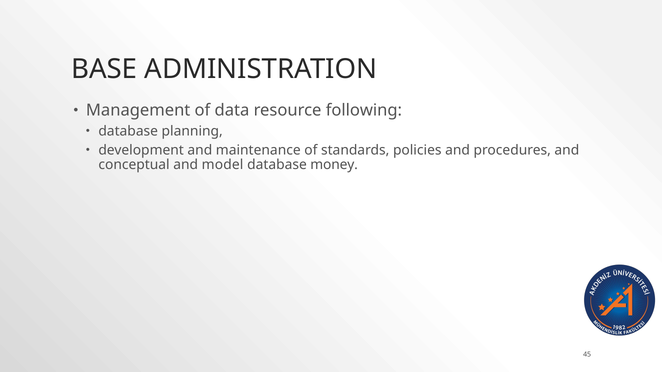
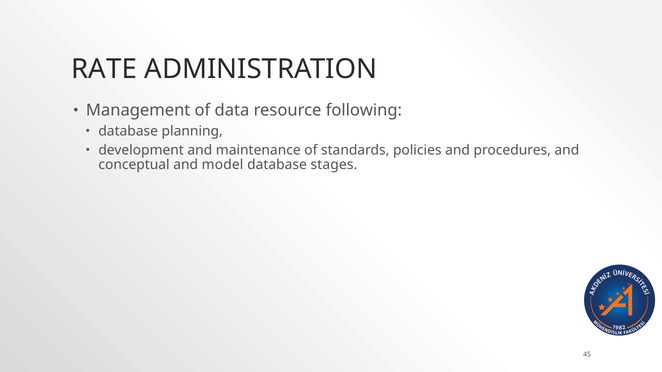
BASE: BASE -> RATE (104, 69)
money: money -> stages (334, 165)
